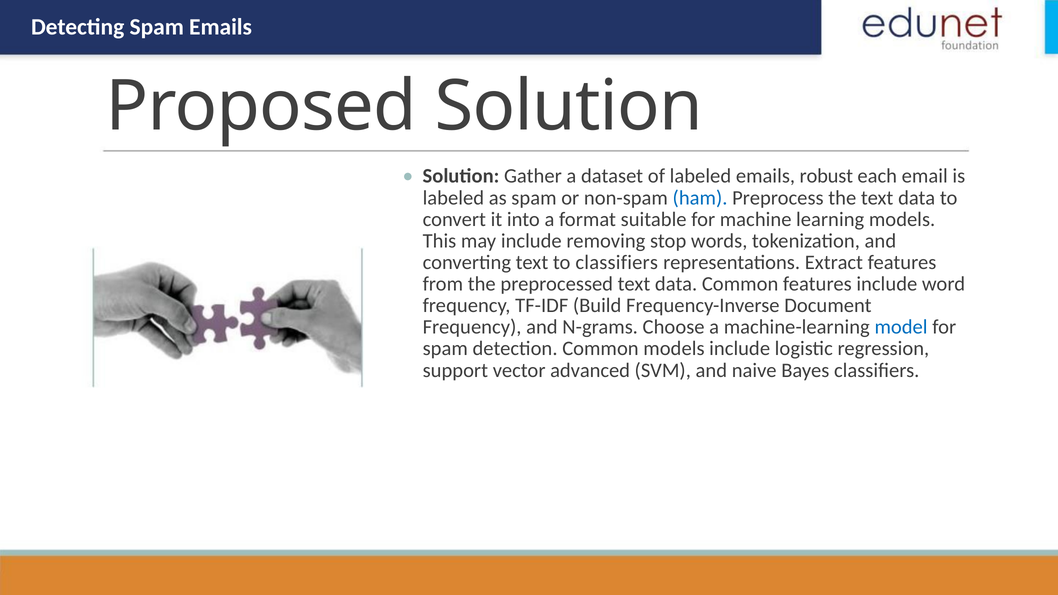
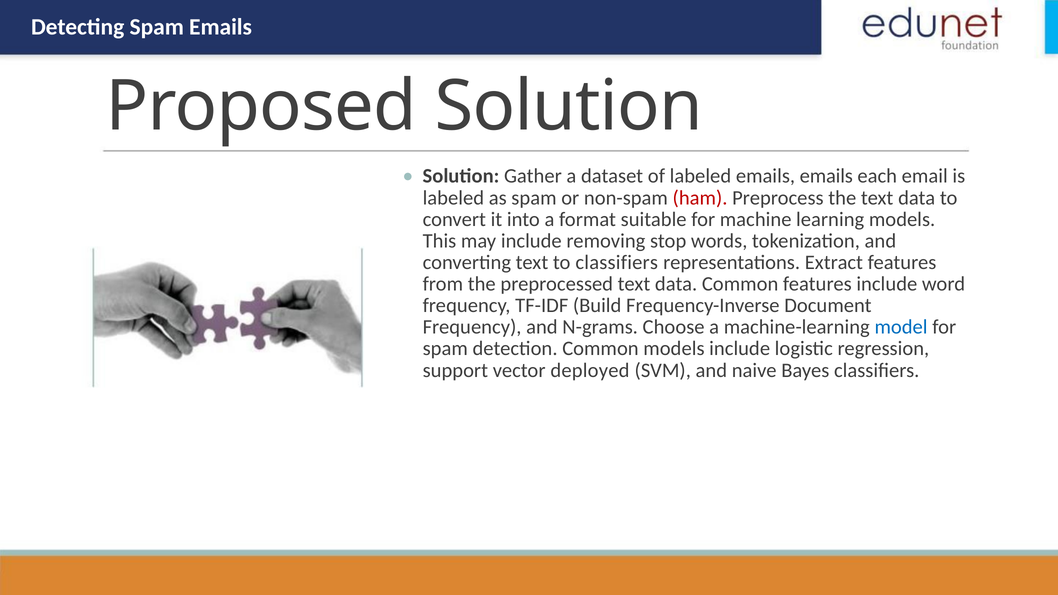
emails robust: robust -> emails (826, 176)
ham colour: blue -> red (700, 198)
advanced: advanced -> deployed (590, 371)
